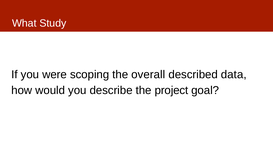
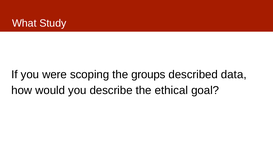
overall: overall -> groups (148, 74)
project: project -> ethical (171, 90)
